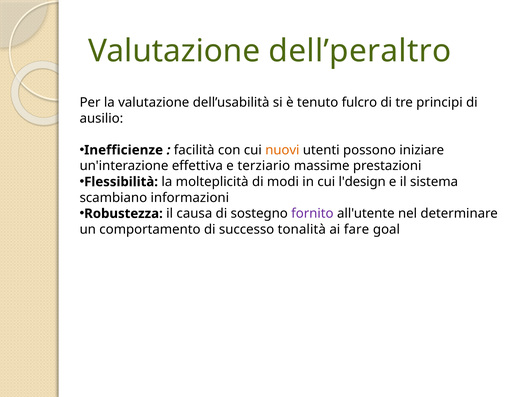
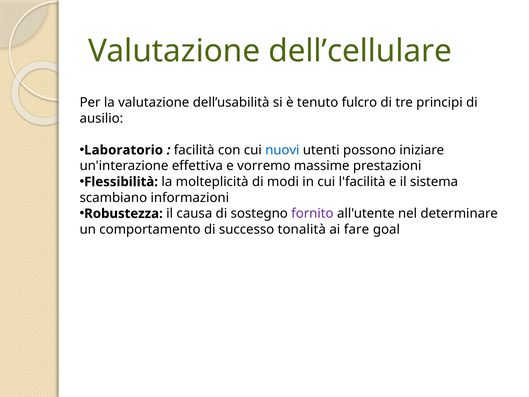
dell’peraltro: dell’peraltro -> dell’cellulare (360, 51)
Inefficienze: Inefficienze -> Laboratorio (124, 150)
nuovi colour: orange -> blue (282, 150)
terziario: terziario -> vorremo (264, 166)
l'design: l'design -> l'facilità (362, 182)
